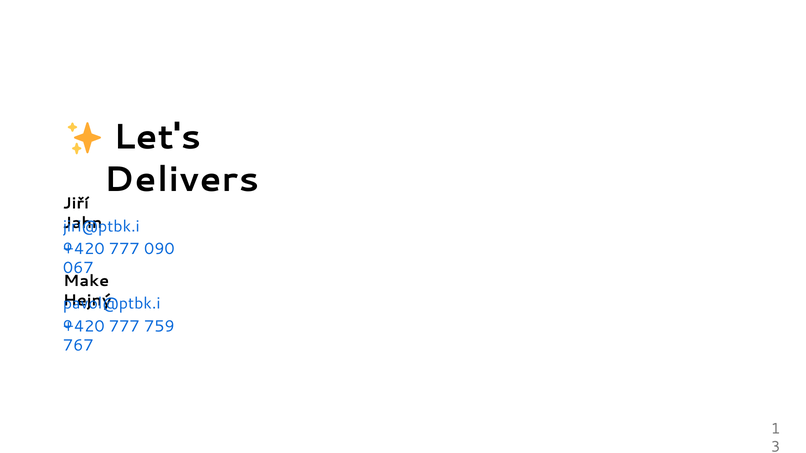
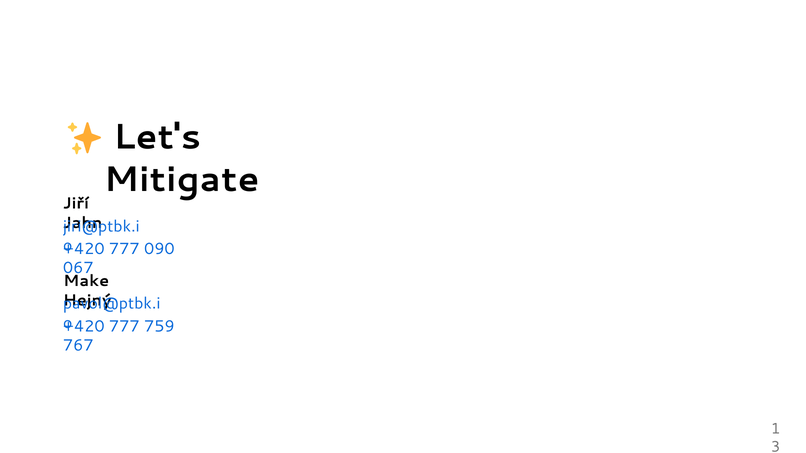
Delivers: Delivers -> Mitigate (182, 180)
